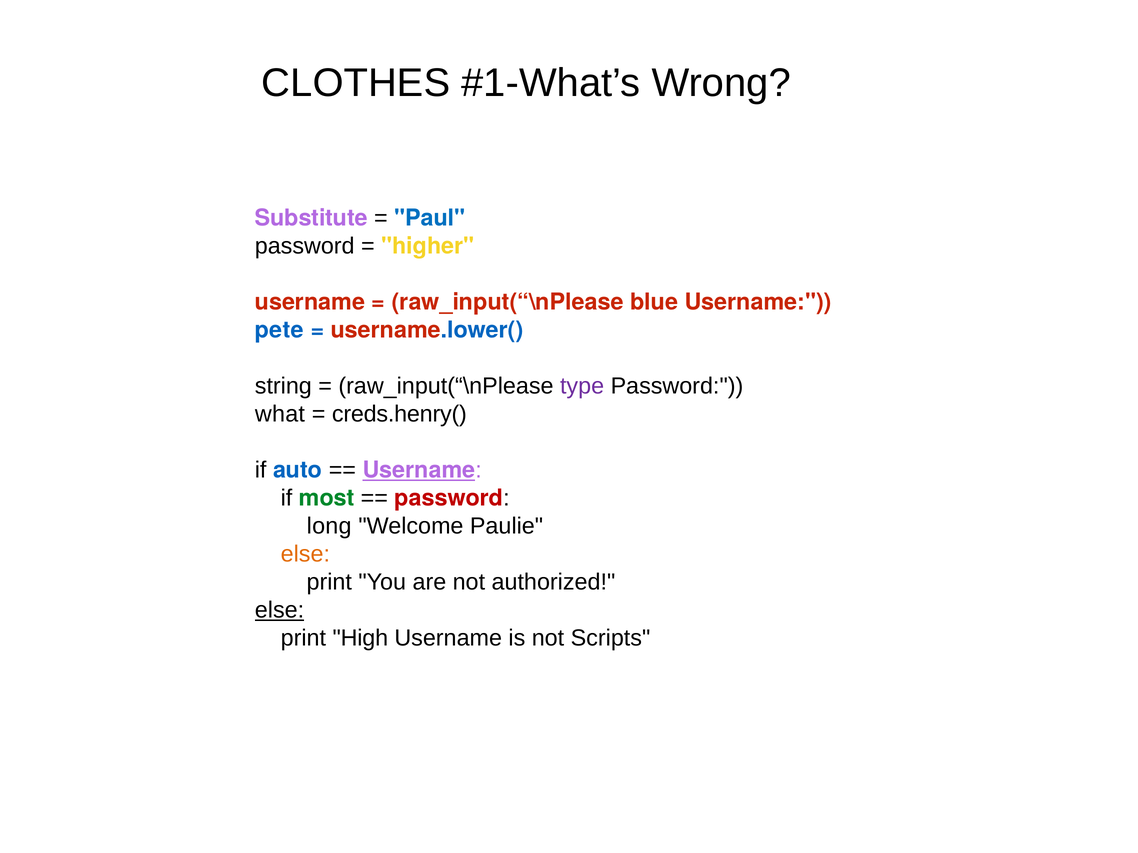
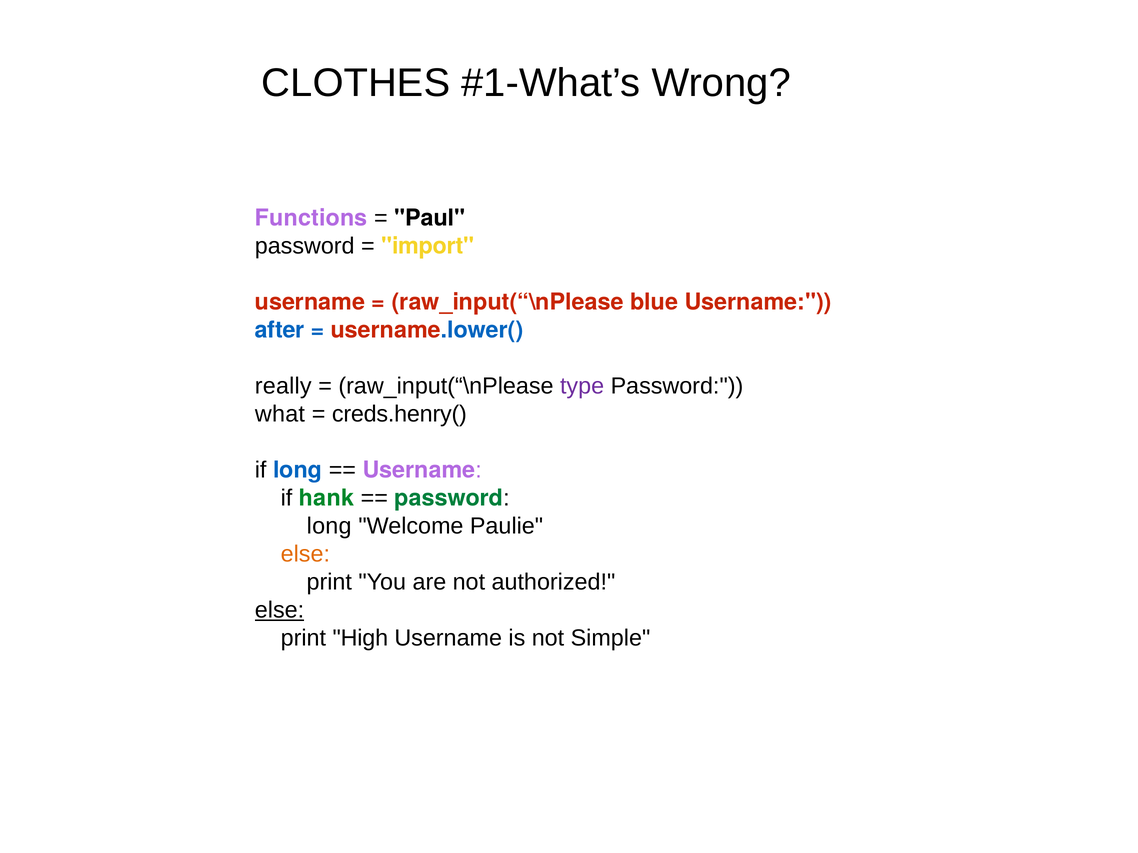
Substitute: Substitute -> Functions (311, 218)
Paul colour: blue -> black (430, 218)
higher: higher -> import (428, 246)
pete: pete -> after (280, 330)
string: string -> really (283, 386)
if auto: auto -> long (298, 470)
Username underline: present -> none (419, 470)
most: most -> hank (326, 498)
password colour: red -> green (449, 498)
Scripts: Scripts -> Simple (610, 638)
